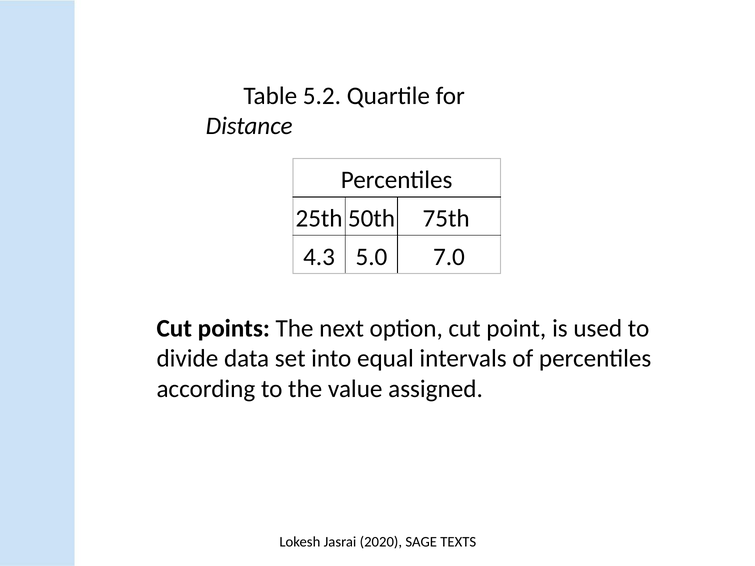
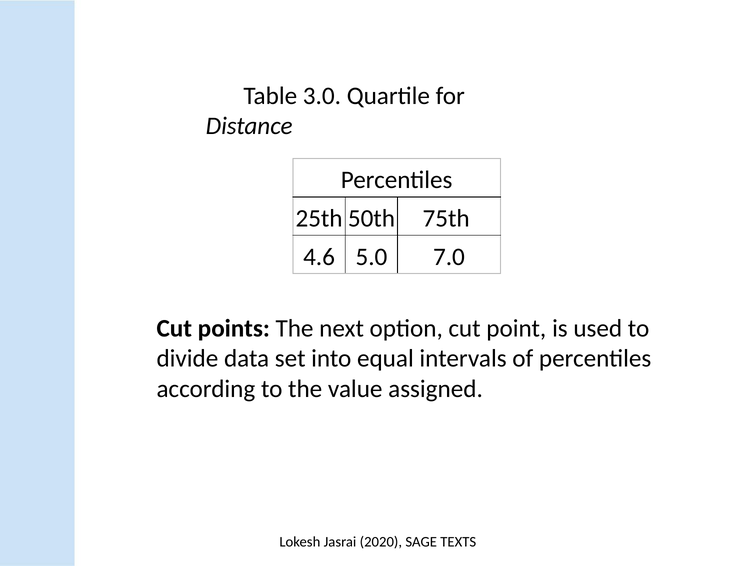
5.2: 5.2 -> 3.0 (322, 96)
4.3: 4.3 -> 4.6 (319, 257)
